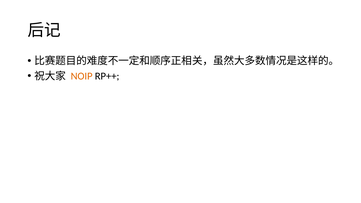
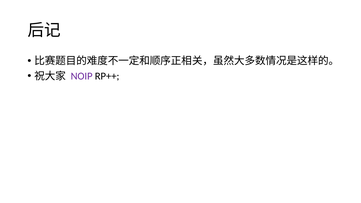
NOIP colour: orange -> purple (82, 76)
